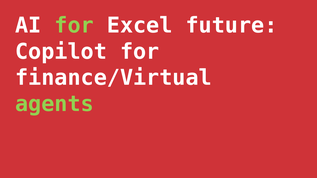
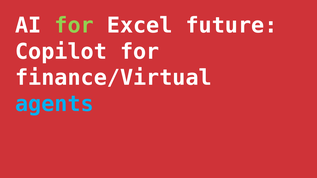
agents colour: light green -> light blue (54, 104)
